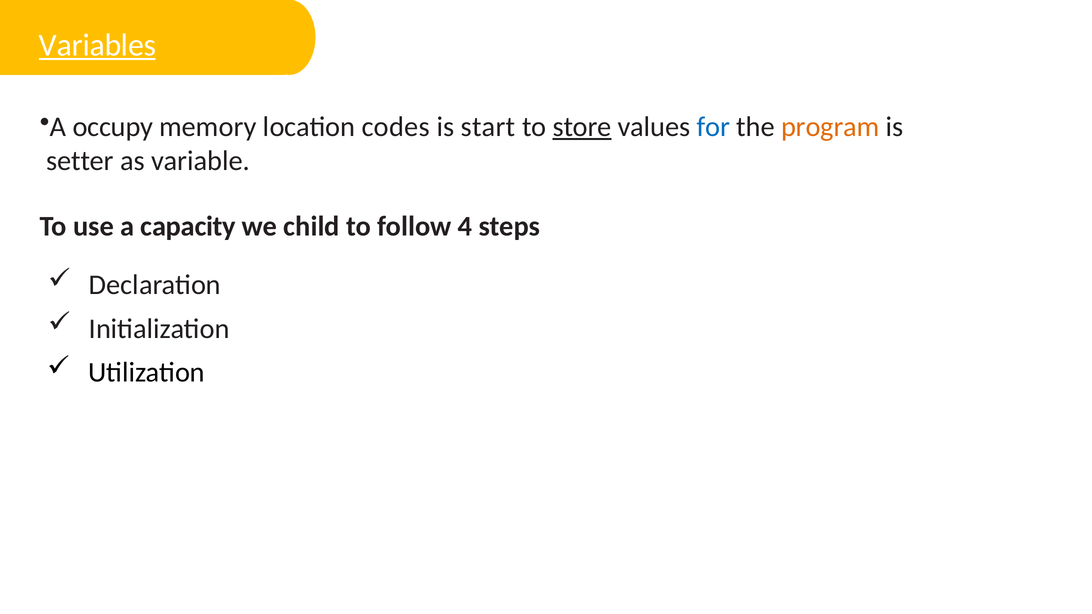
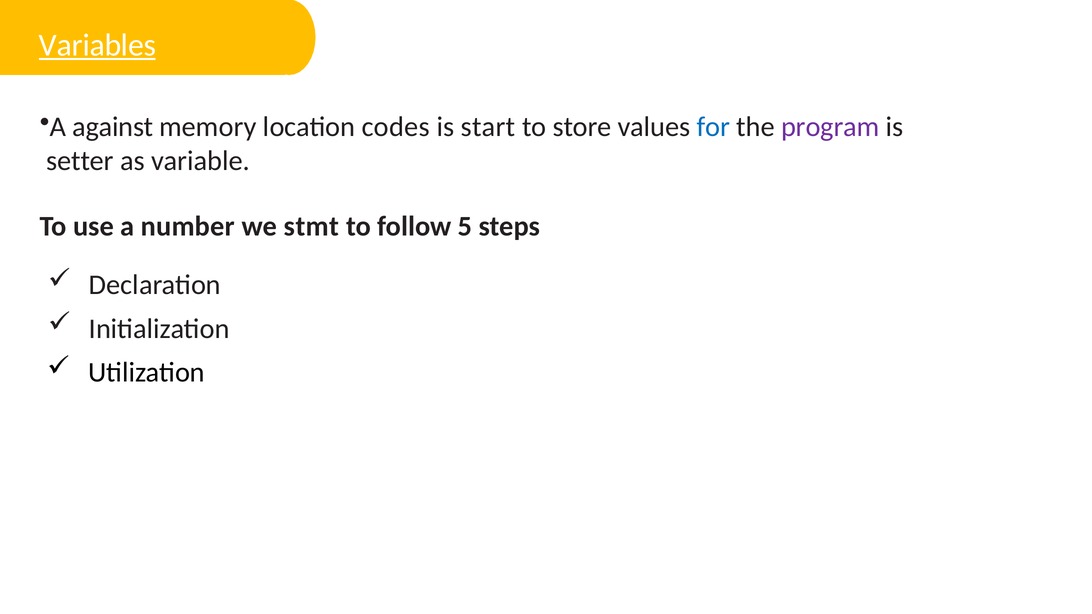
occupy: occupy -> against (113, 127)
store underline: present -> none (582, 127)
program colour: orange -> purple (830, 127)
capacity: capacity -> number (188, 227)
child: child -> stmt (311, 227)
4: 4 -> 5 (465, 227)
